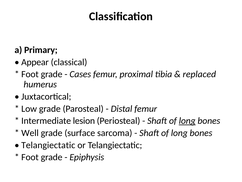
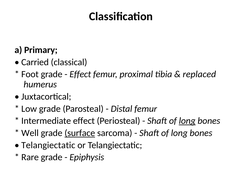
Appear: Appear -> Carried (35, 62)
Cases: Cases -> Effect (80, 74)
Intermediate lesion: lesion -> effect (84, 121)
surface underline: none -> present (80, 133)
Foot: Foot -> Rare (30, 157)
